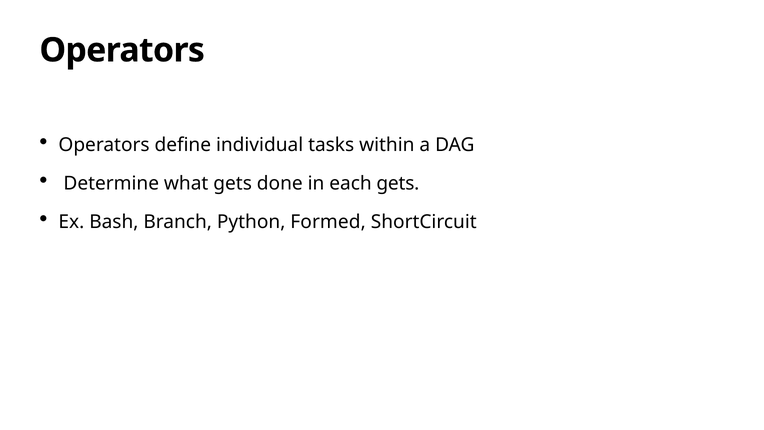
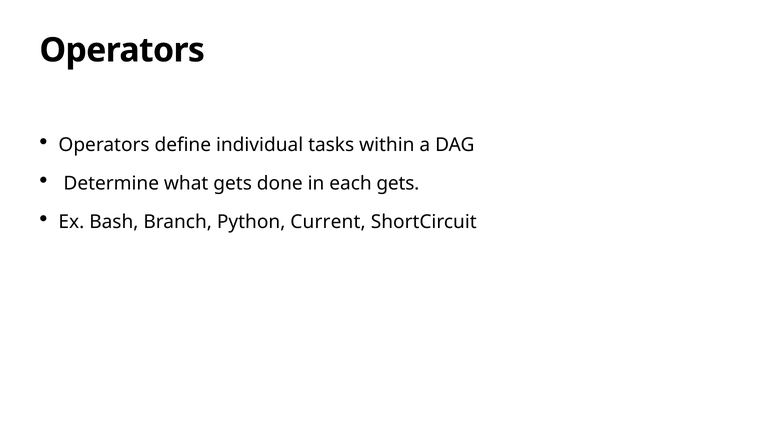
Formed: Formed -> Current (328, 222)
